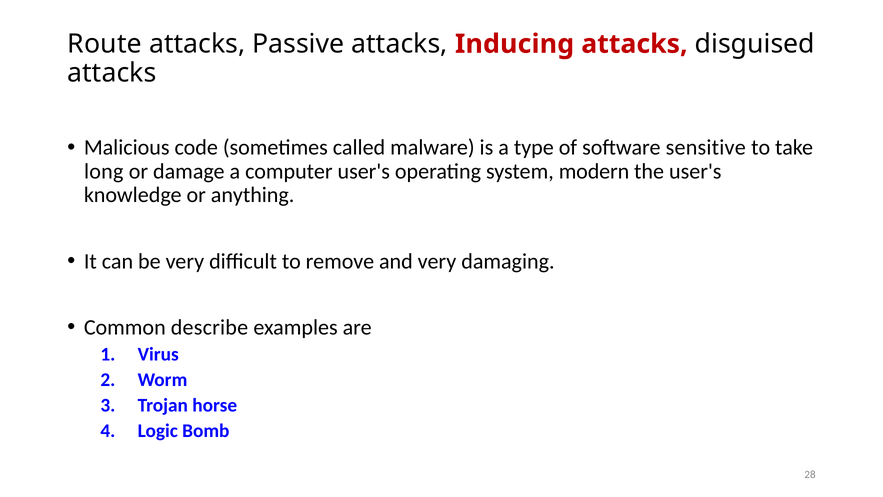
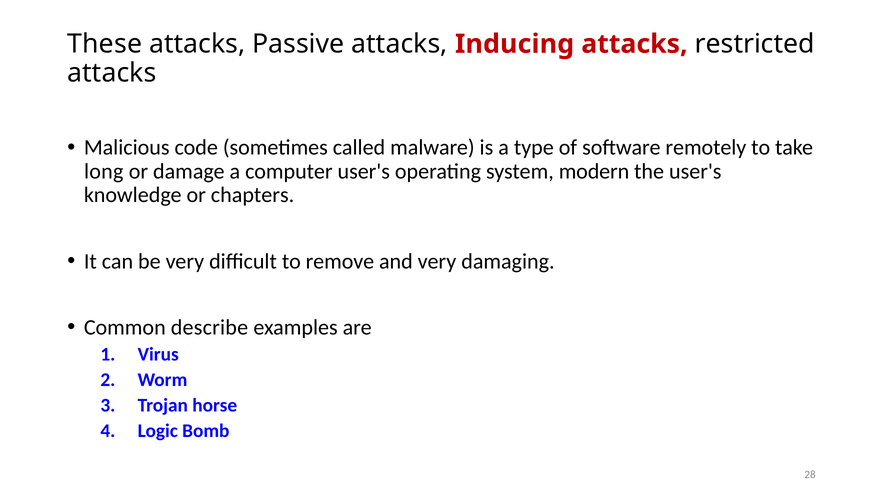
Route: Route -> These (105, 44)
disguised: disguised -> restricted (755, 44)
sensitive: sensitive -> remotely (706, 147)
anything: anything -> chapters (253, 195)
